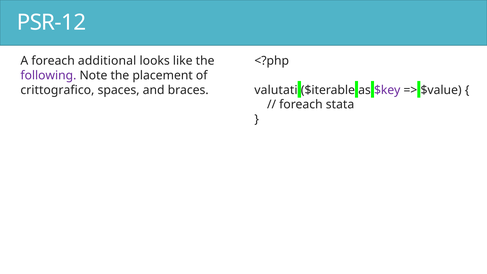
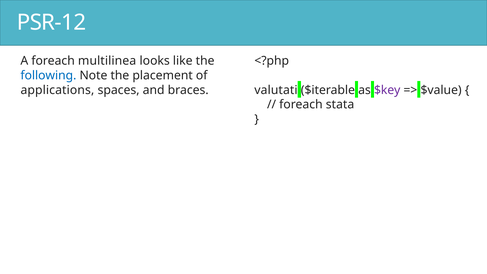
additional: additional -> multilinea (107, 61)
following colour: purple -> blue (48, 75)
crittografico: crittografico -> applications (57, 90)
